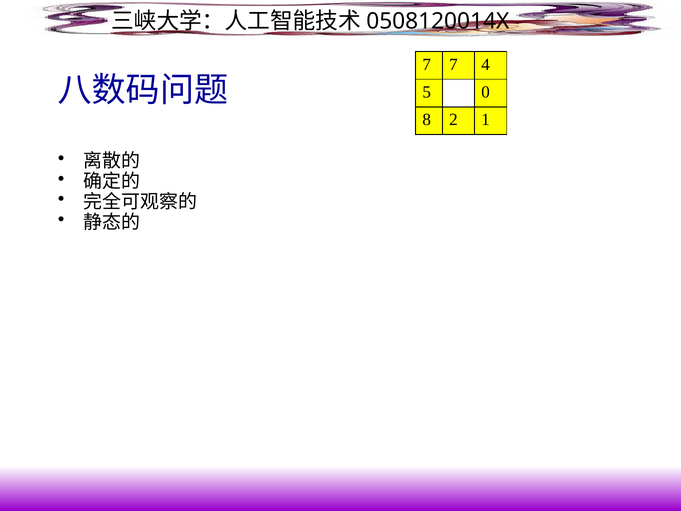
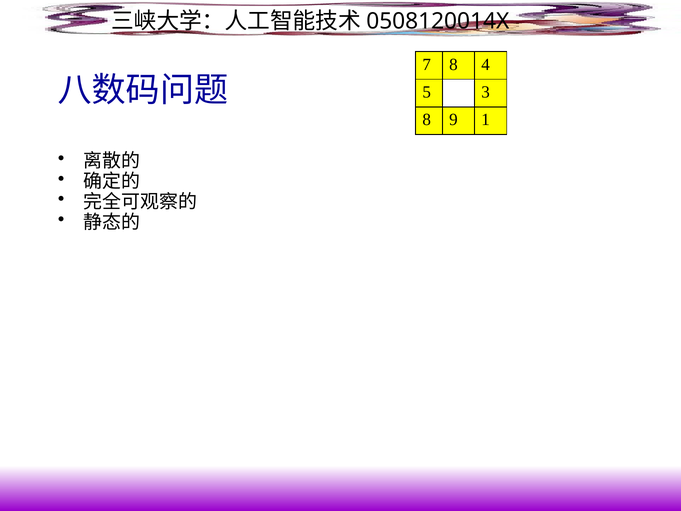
7 7: 7 -> 8 (453, 65)
0: 0 -> 3 (486, 92)
2: 2 -> 9 (453, 120)
